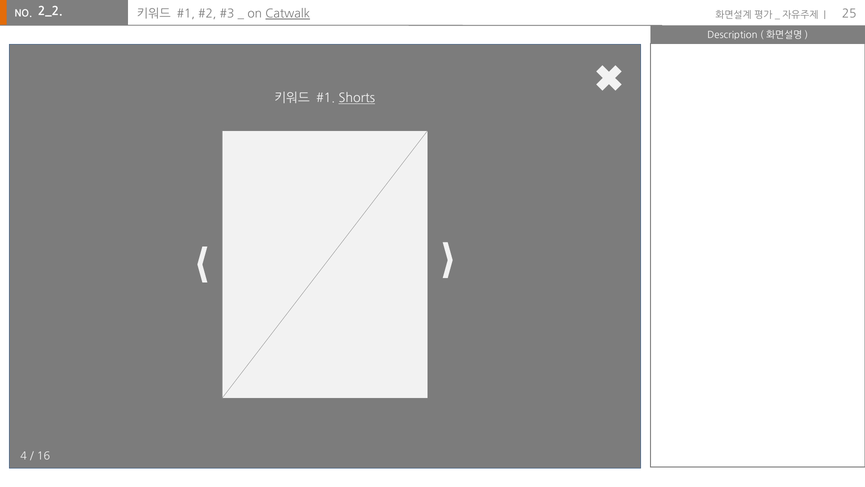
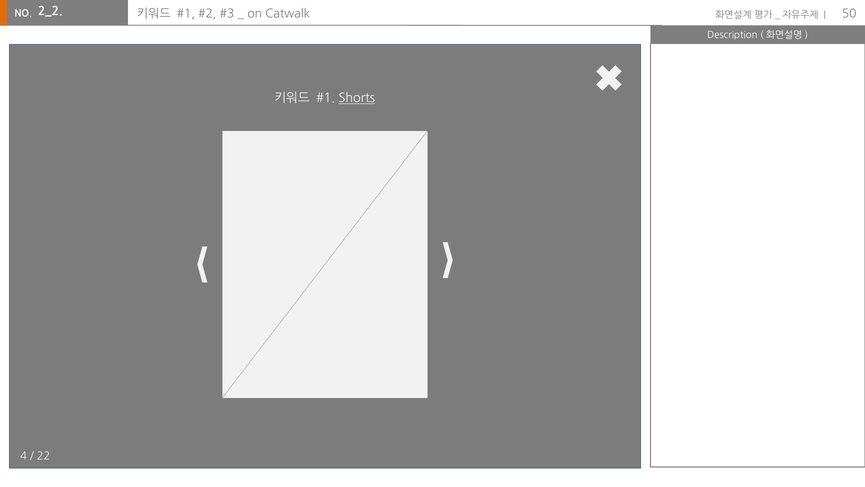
Catwalk underline: present -> none (288, 14)
25: 25 -> 50 (849, 14)
16: 16 -> 22 (44, 456)
